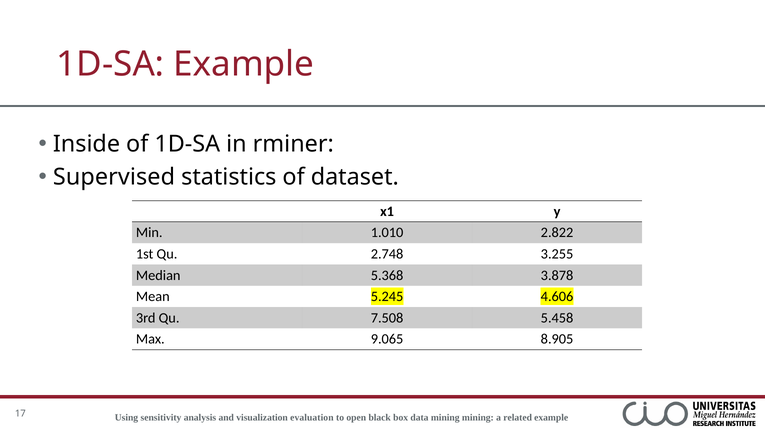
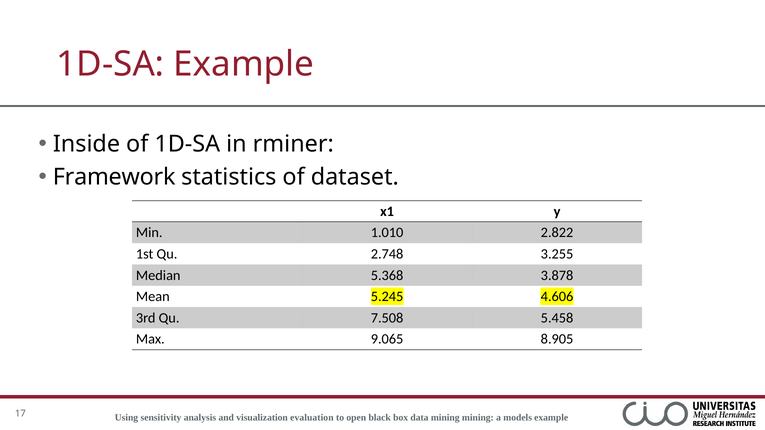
Supervised: Supervised -> Framework (114, 177)
related: related -> models (518, 418)
